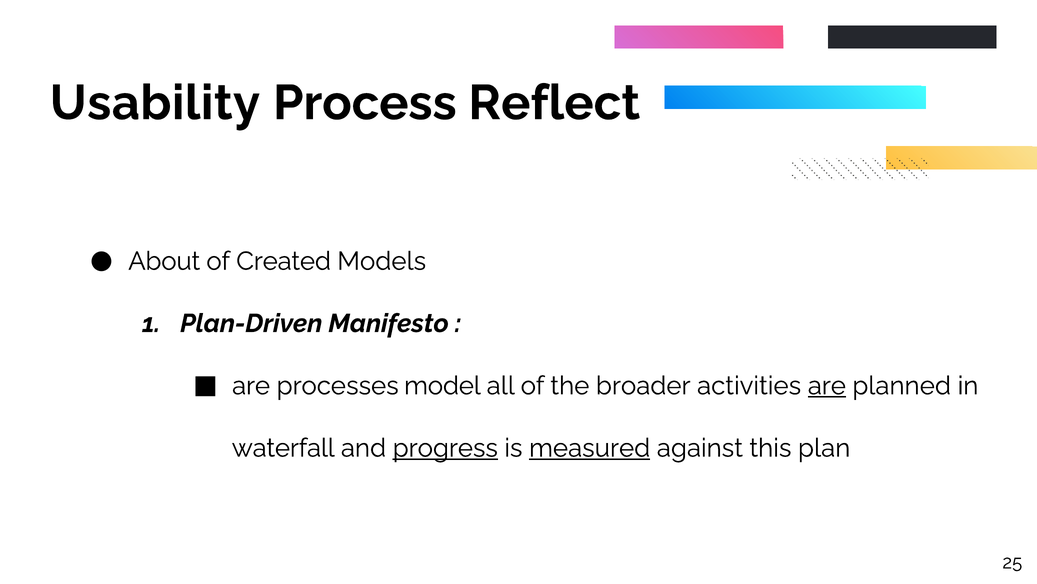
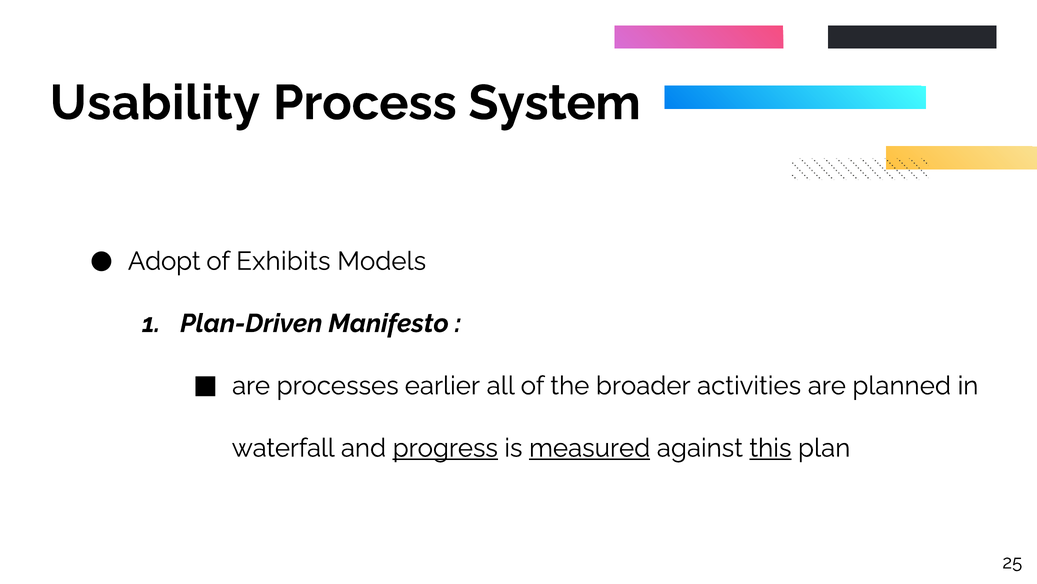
Reflect: Reflect -> System (555, 103)
About: About -> Adopt (164, 261)
Created: Created -> Exhibits (283, 261)
model: model -> earlier (442, 385)
are underline: present -> none (827, 385)
this underline: none -> present (770, 448)
